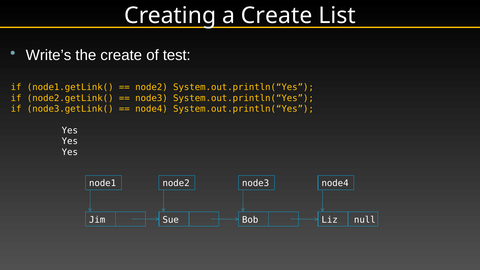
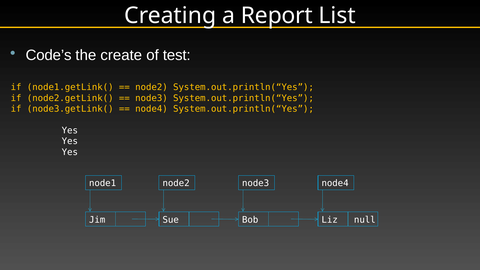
a Create: Create -> Report (277, 15)
Write’s: Write’s -> Code’s (49, 55)
